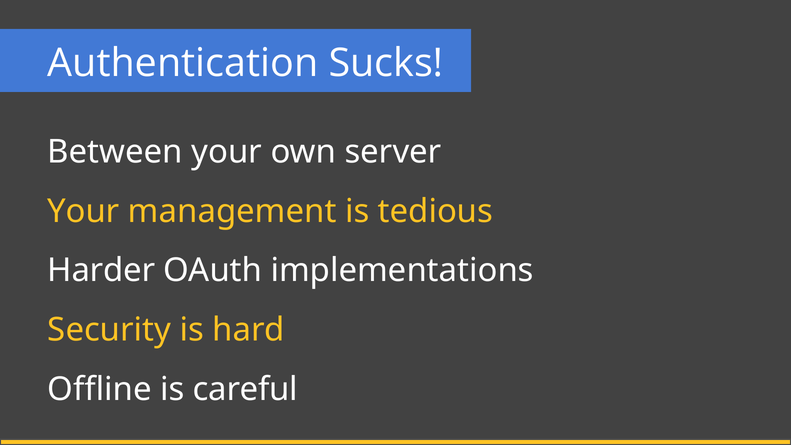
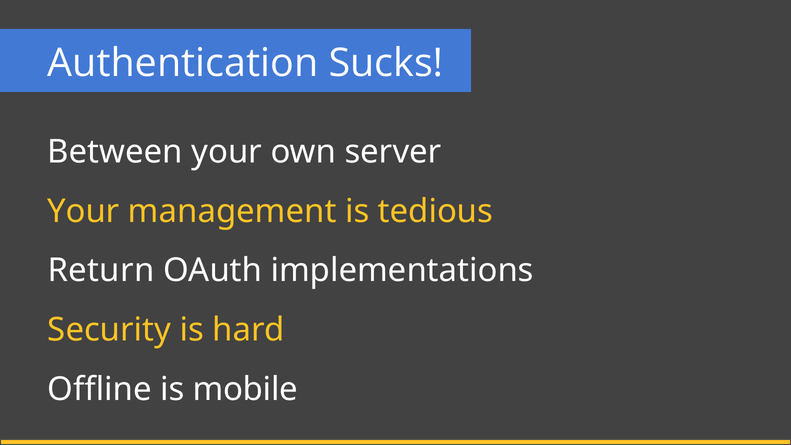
Harder: Harder -> Return (101, 271)
careful: careful -> mobile (245, 389)
